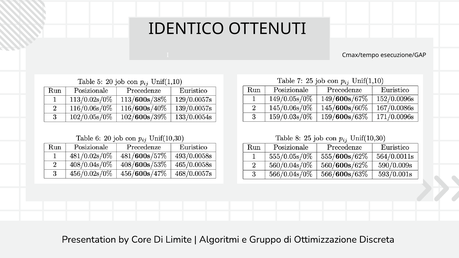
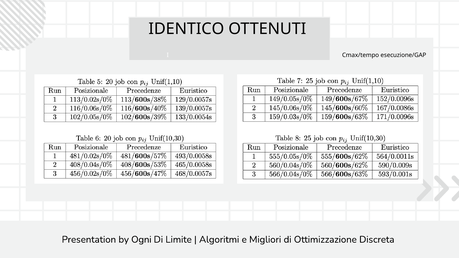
Core: Core -> Ogni (141, 240)
Gruppo: Gruppo -> Migliori (265, 240)
